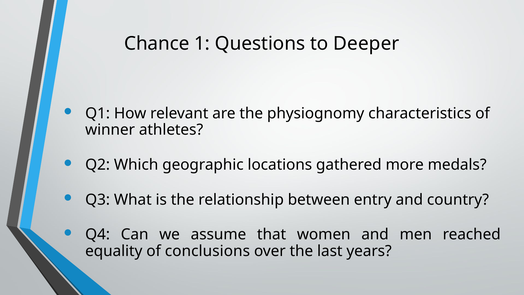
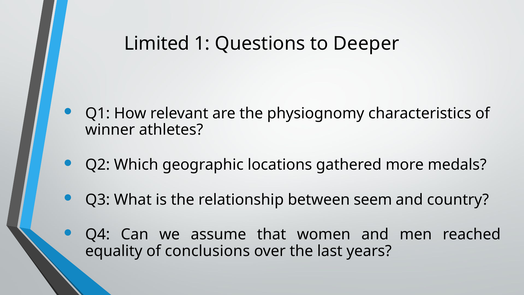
Chance: Chance -> Limited (157, 43)
entry: entry -> seem (373, 199)
